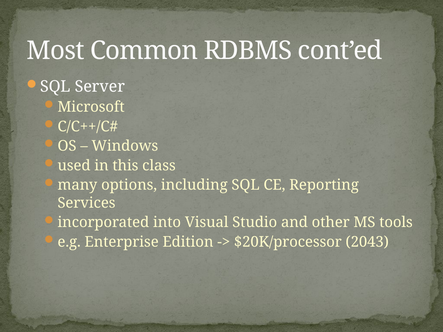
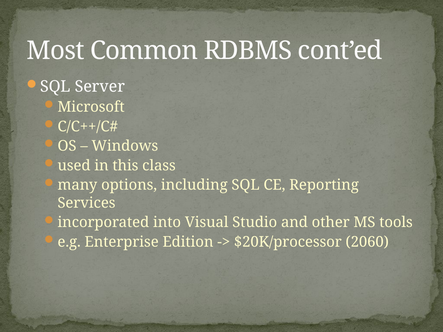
2043: 2043 -> 2060 (367, 242)
